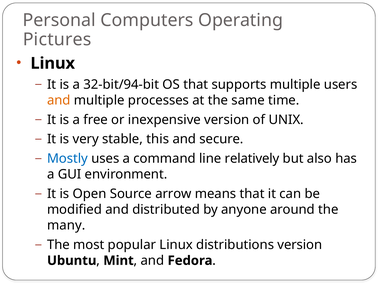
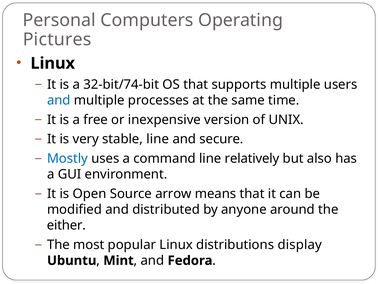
32-bit/94-bit: 32-bit/94-bit -> 32-bit/74-bit (121, 84)
and colour: orange -> blue (59, 100)
stable this: this -> line (158, 139)
many: many -> either (66, 225)
distributions version: version -> display (300, 244)
